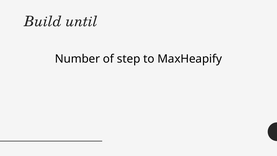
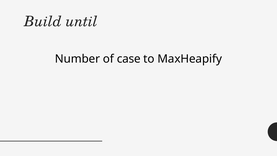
step: step -> case (129, 59)
